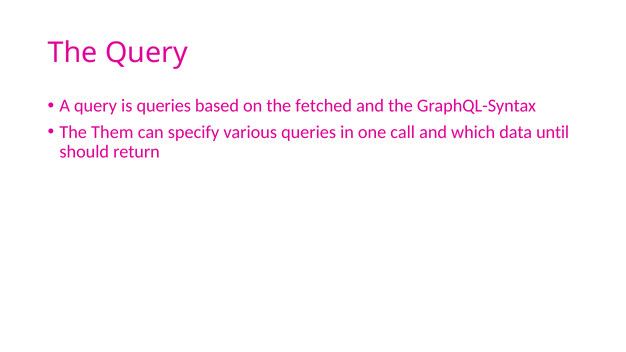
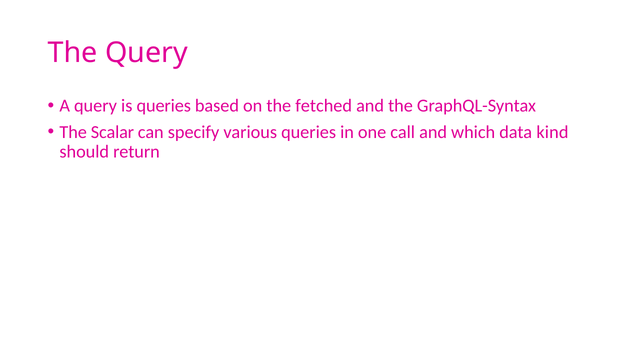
Them: Them -> Scalar (112, 132)
until: until -> kind (552, 132)
